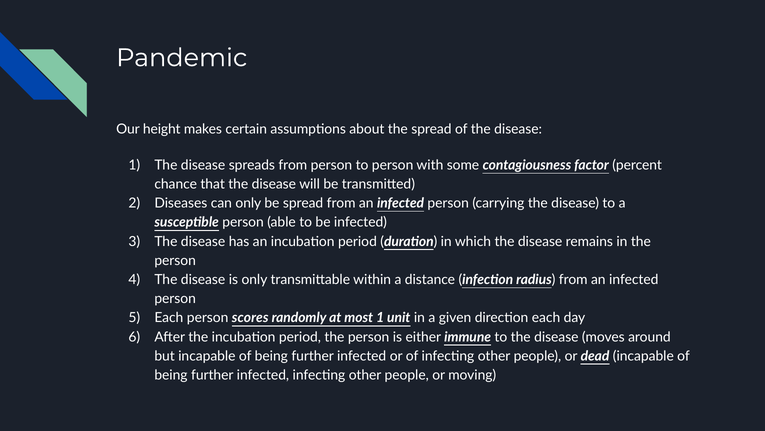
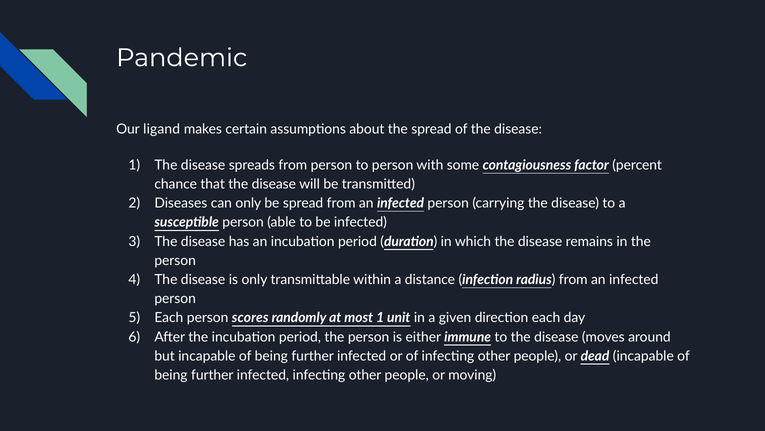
height: height -> ligand (162, 129)
